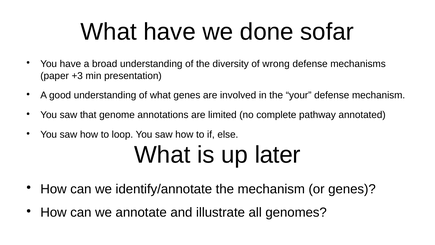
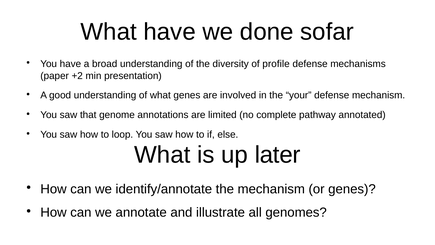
wrong: wrong -> profile (276, 64)
+3: +3 -> +2 (77, 76)
